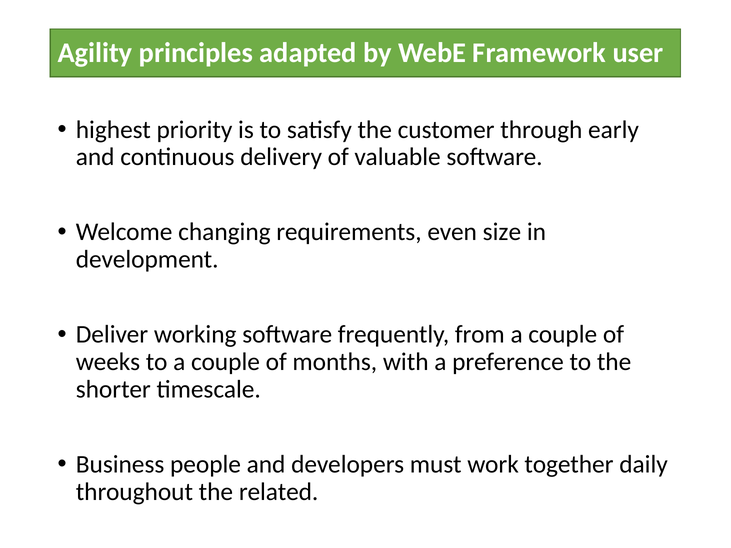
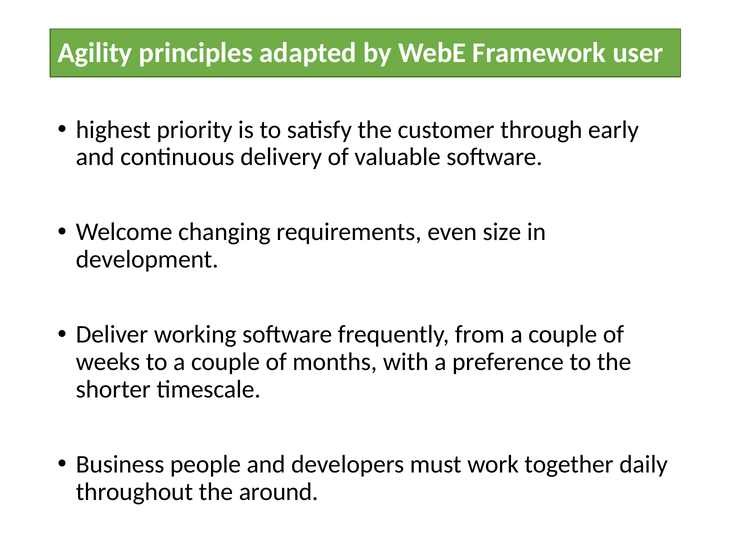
related: related -> around (279, 492)
